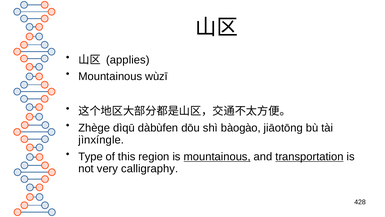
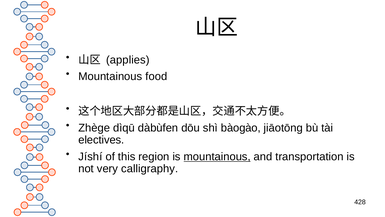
wùzī: wùzī -> food (156, 76)
jìnxíngle: jìnxíngle -> electives (101, 140)
Type: Type -> Jíshí (90, 156)
transportation underline: present -> none (310, 156)
